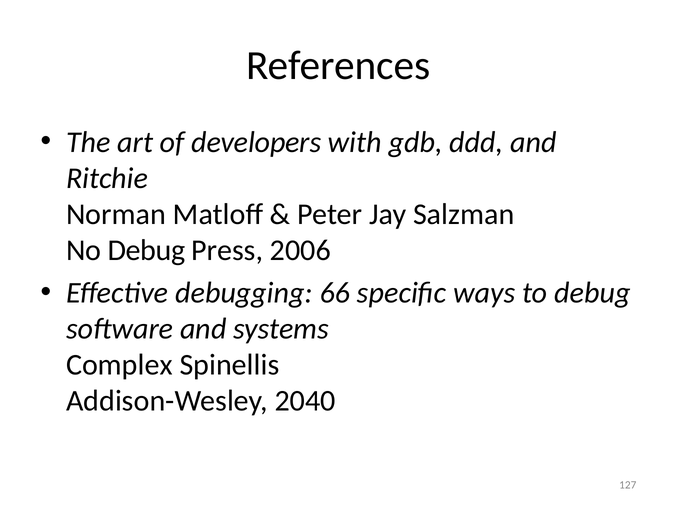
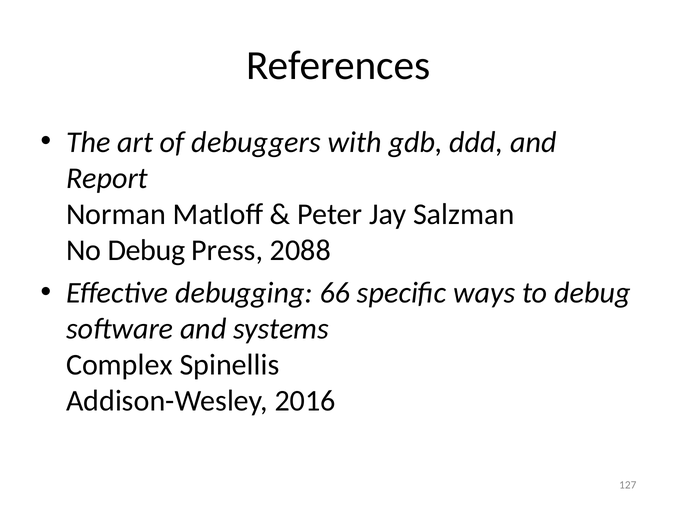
developers: developers -> debuggers (256, 142)
Ritchie: Ritchie -> Report (107, 178)
2006: 2006 -> 2088 (300, 250)
2040: 2040 -> 2016 (305, 401)
